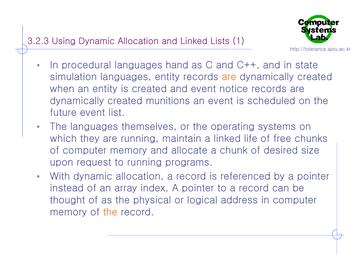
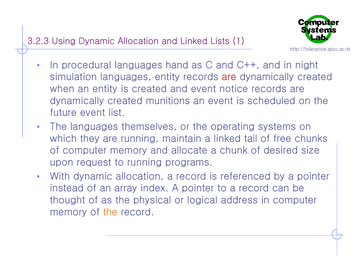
state: state -> night (307, 65)
are colour: orange -> red (229, 77)
life: life -> tail (251, 139)
